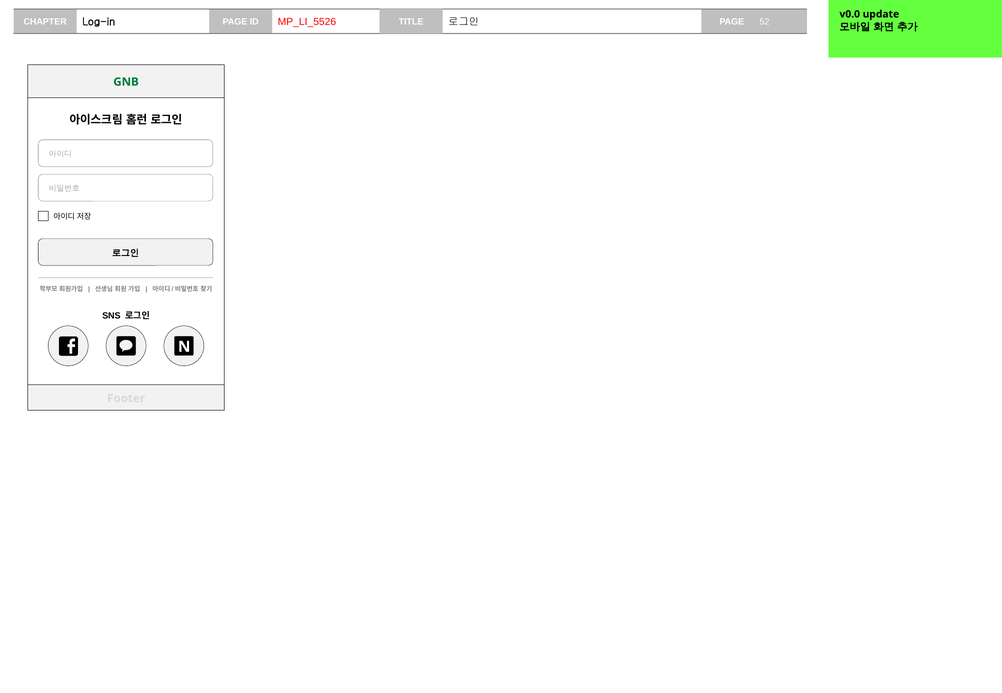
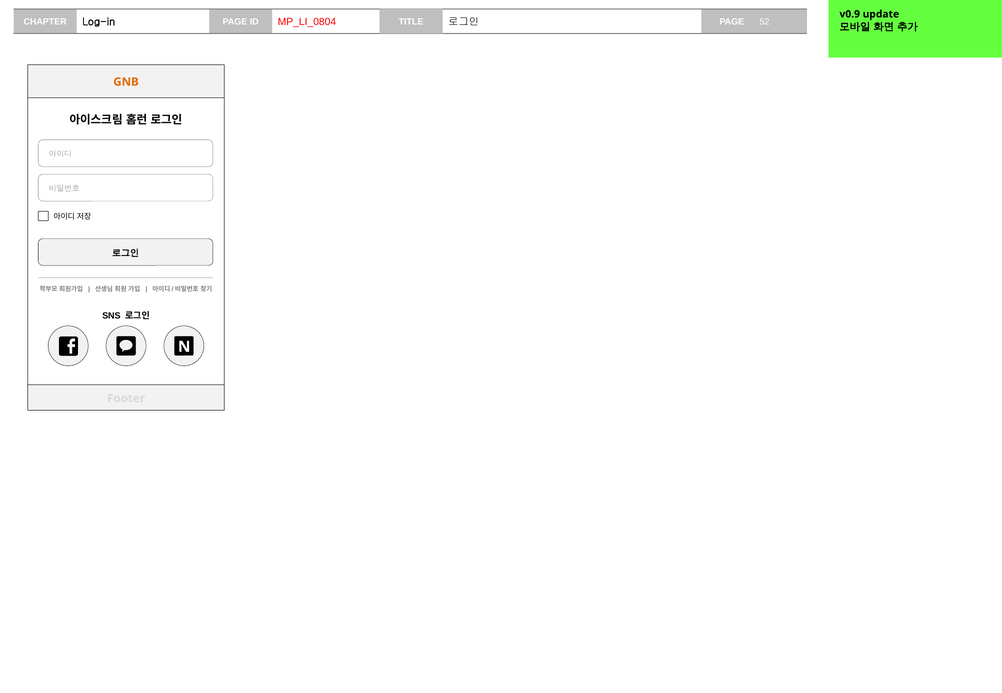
v0.0: v0.0 -> v0.9 (850, 14)
MP_LI_5526: MP_LI_5526 -> MP_LI_0804 (307, 22)
GNB colour: green -> orange (126, 82)
